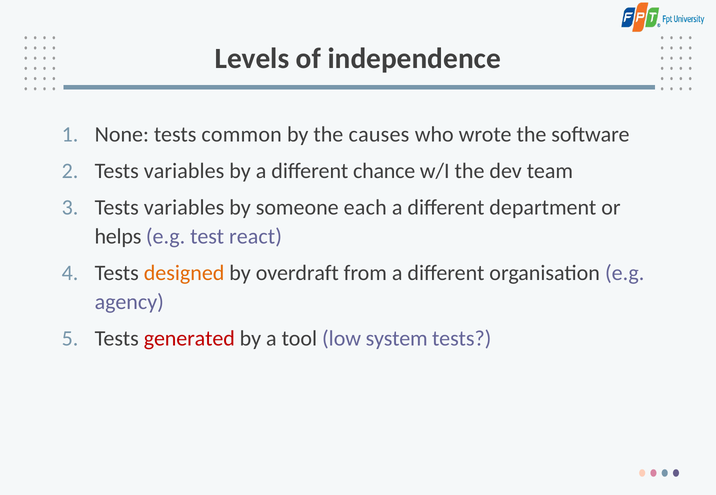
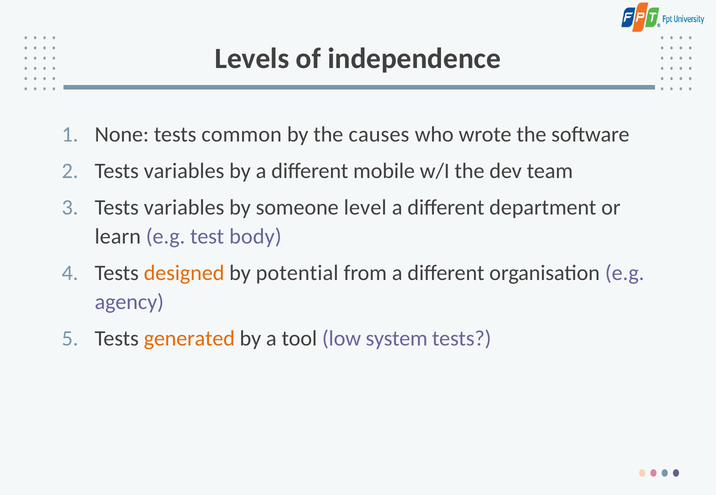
chance: chance -> mobile (384, 171)
each: each -> level (365, 208)
helps: helps -> learn (118, 237)
react: react -> body (255, 237)
overdraft: overdraft -> potential (297, 273)
generated colour: red -> orange (189, 339)
